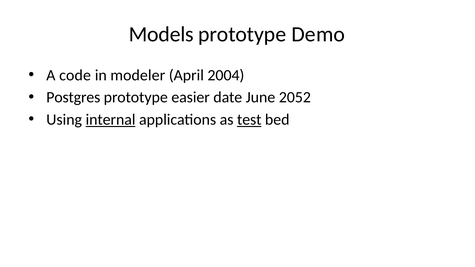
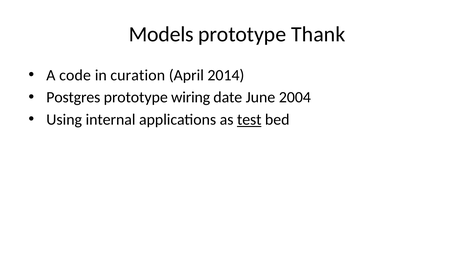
Demo: Demo -> Thank (318, 34)
modeler: modeler -> curation (138, 75)
2004: 2004 -> 2014 (226, 75)
easier: easier -> wiring (191, 97)
2052: 2052 -> 2004 (295, 97)
internal underline: present -> none (111, 120)
